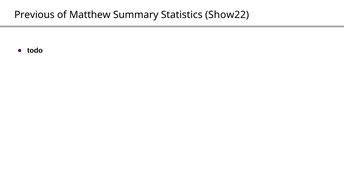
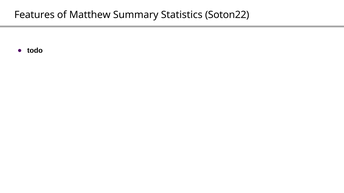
Previous: Previous -> Features (34, 15)
Show22: Show22 -> Soton22 (227, 15)
